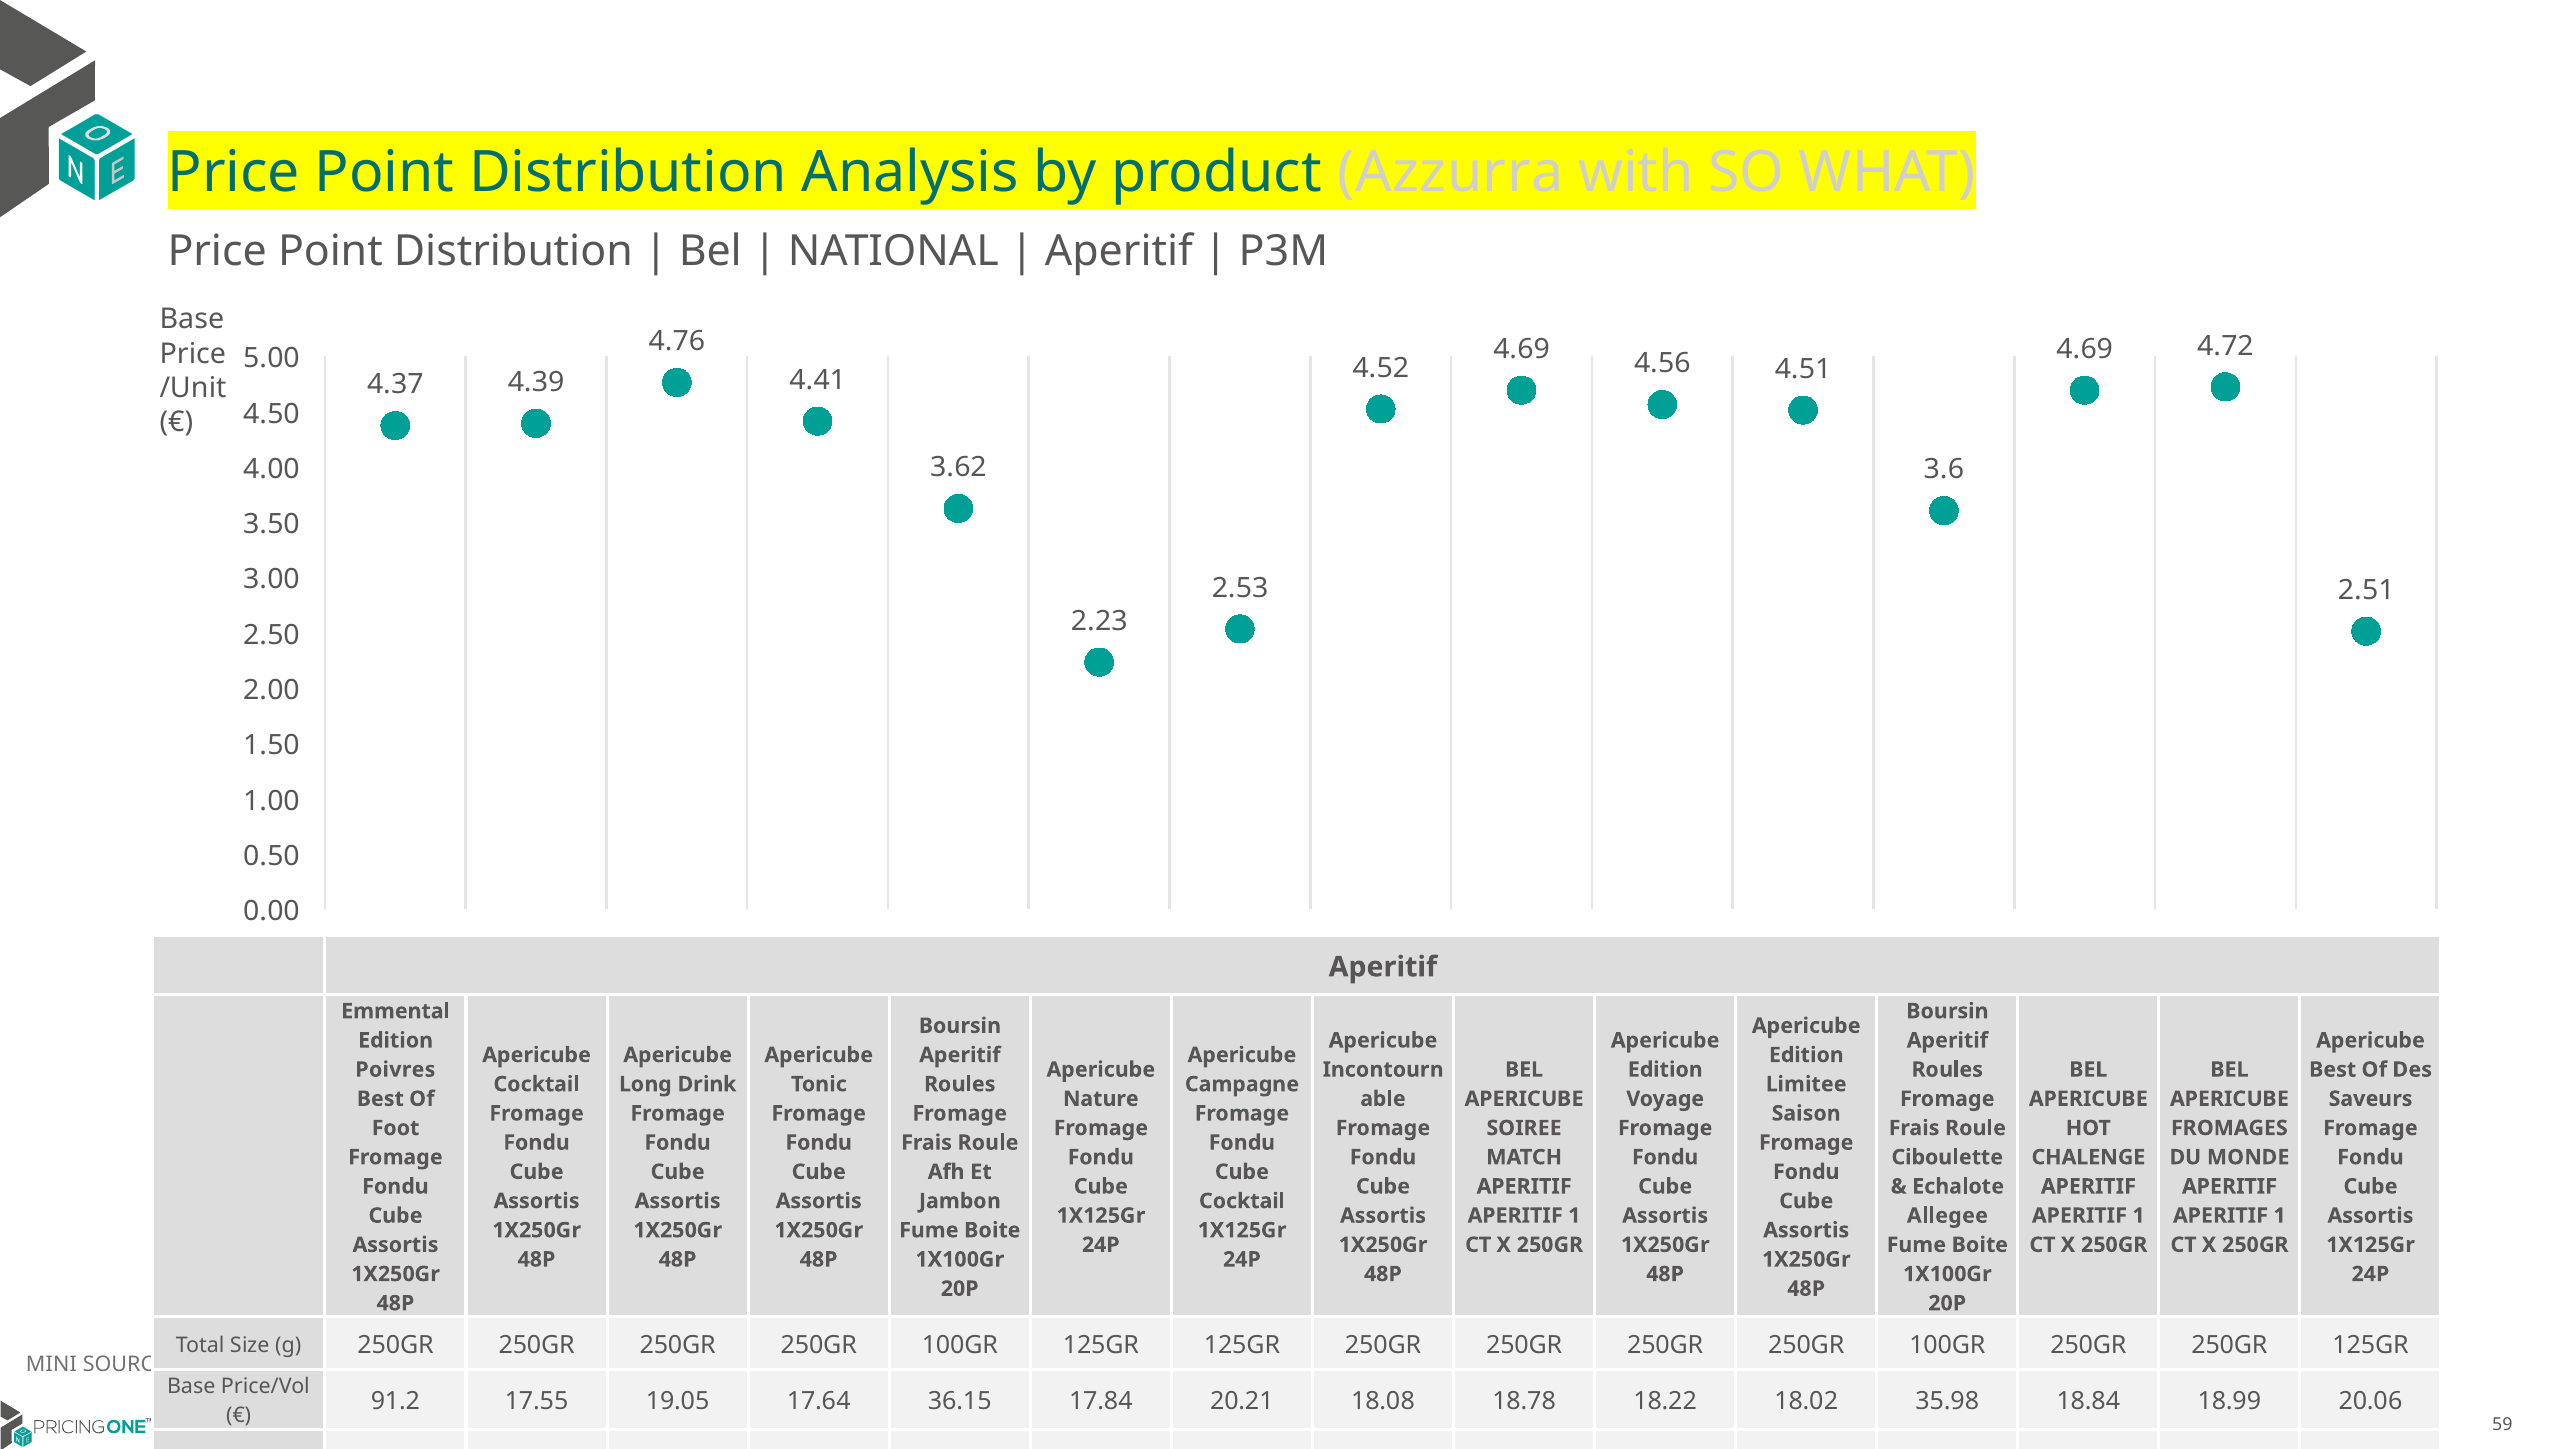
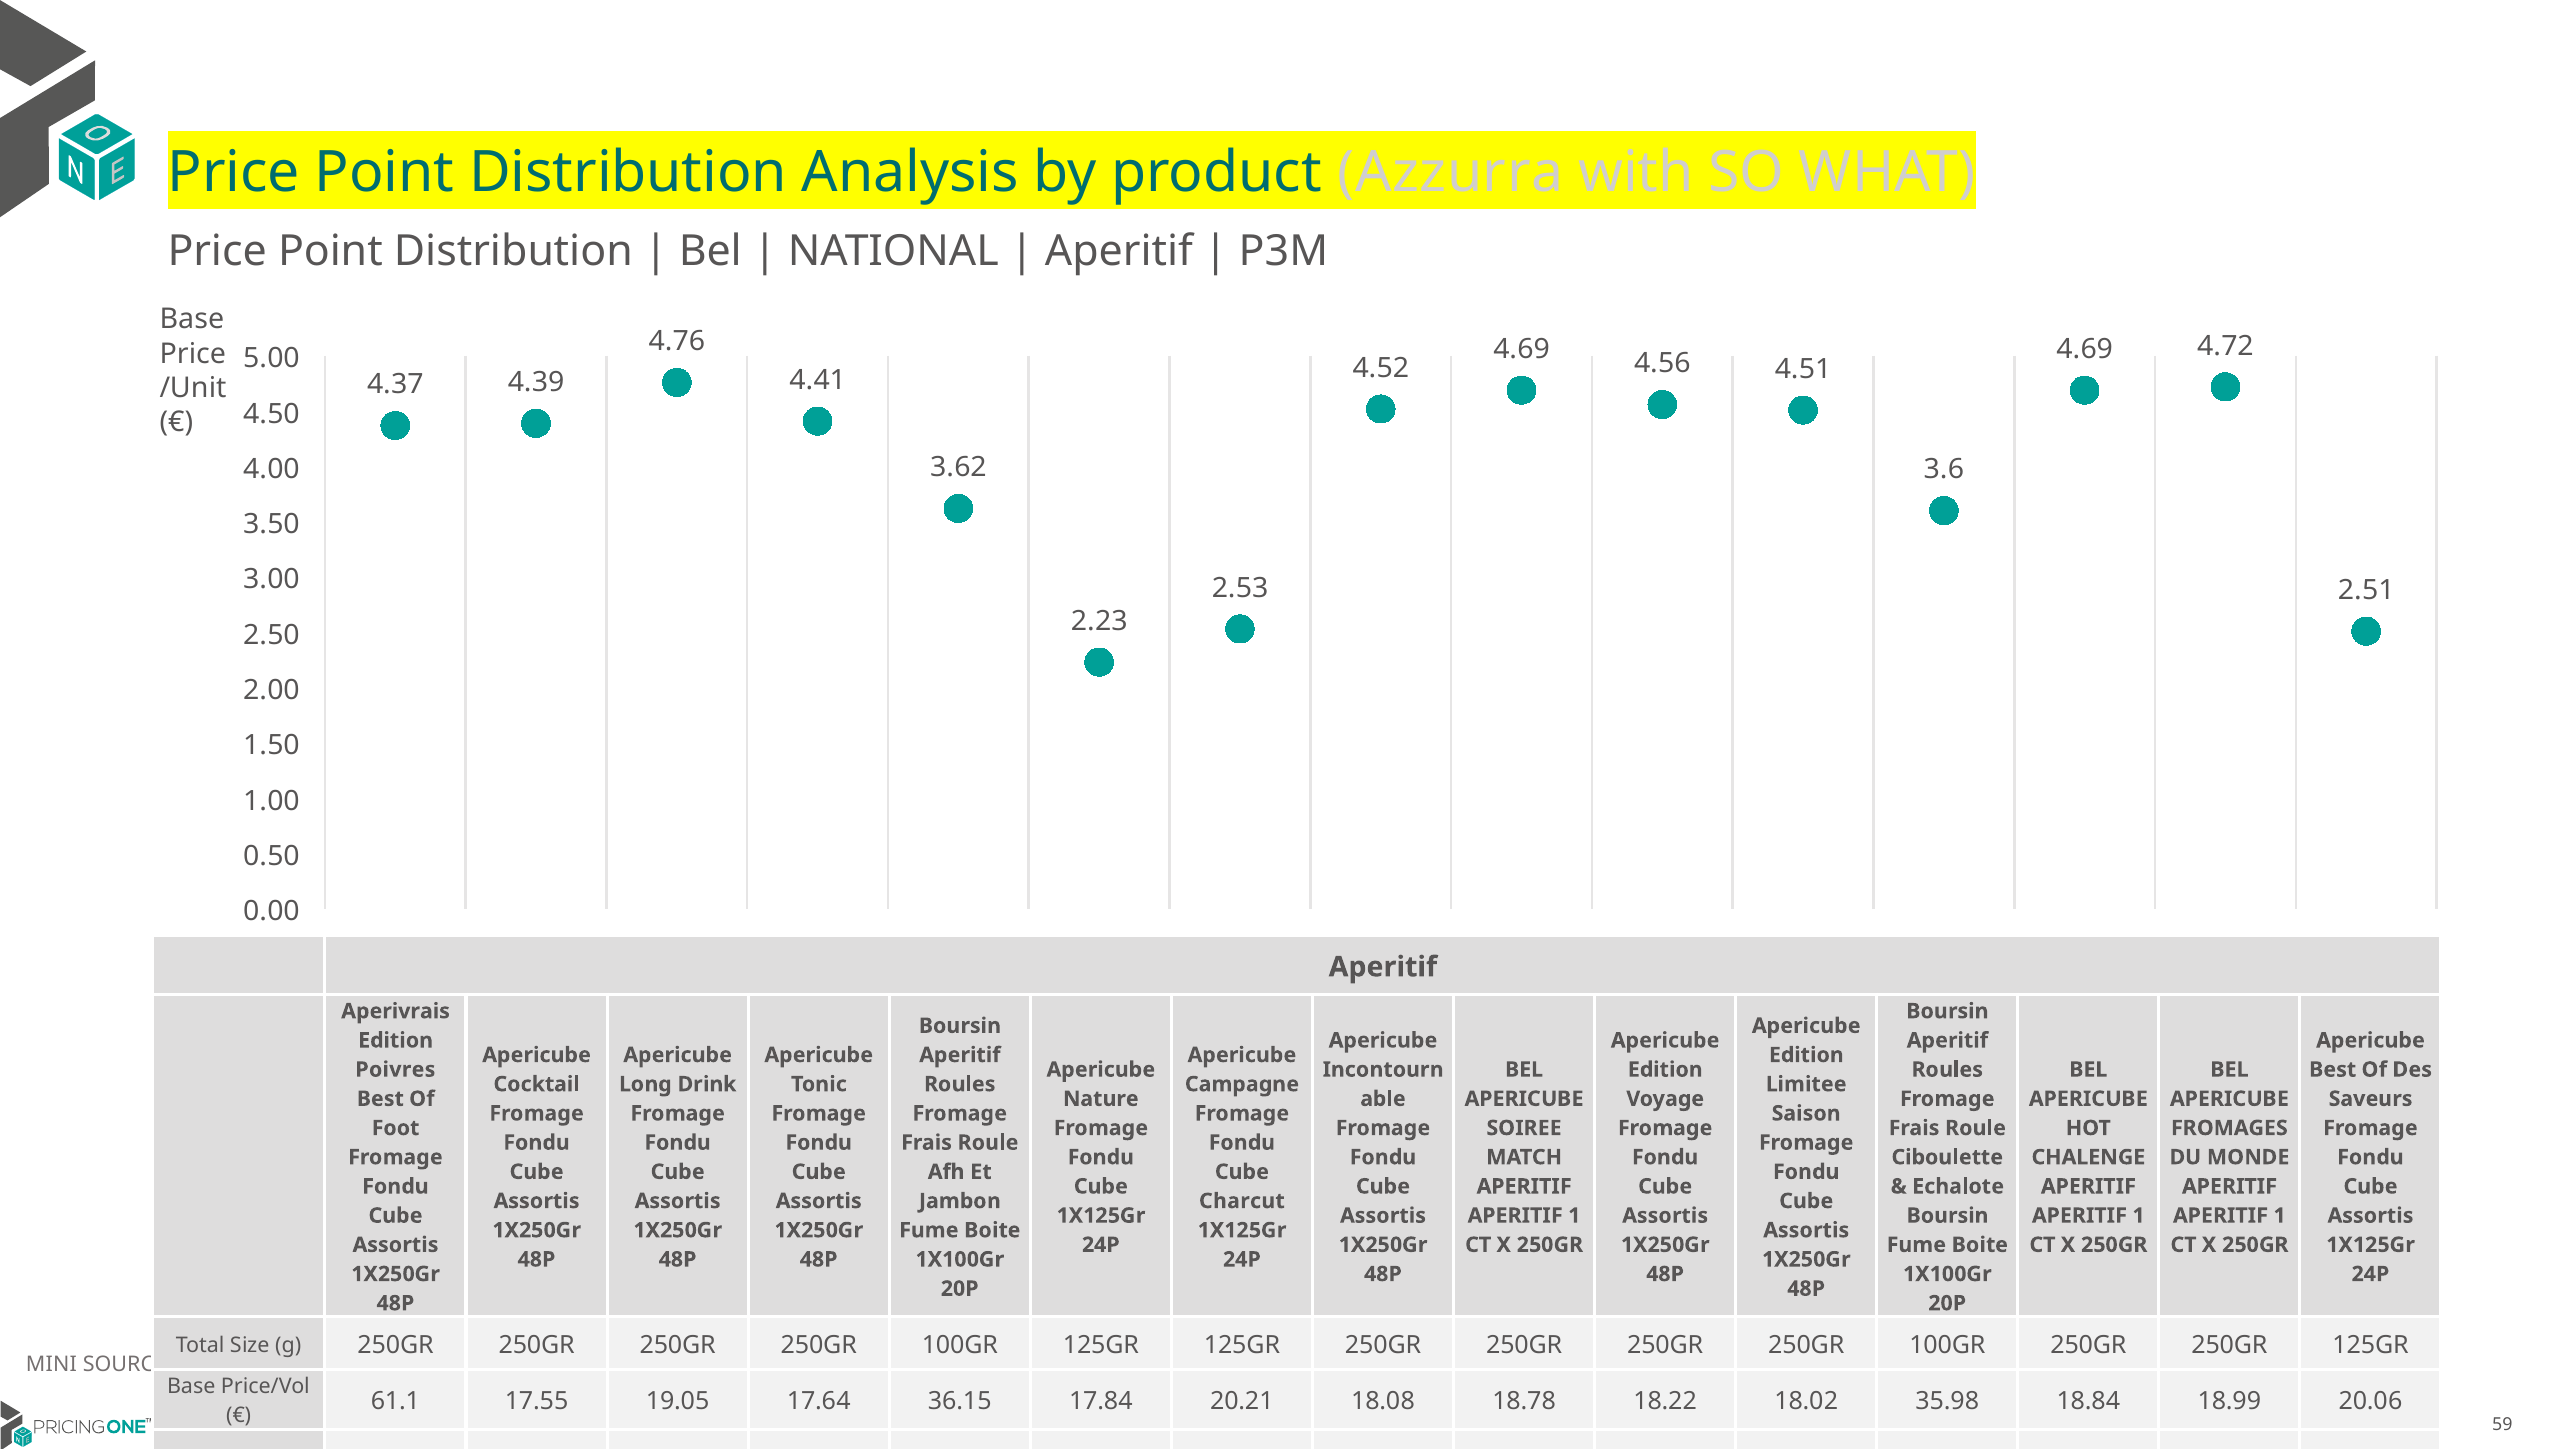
Emmental: Emmental -> Aperivrais (396, 1011)
Cocktail: Cocktail -> Charcut (1242, 1201)
Allegee: Allegee -> Boursin (1948, 1216)
91.2: 91.2 -> 61.1 (395, 1402)
